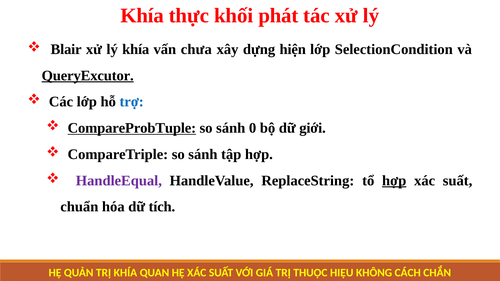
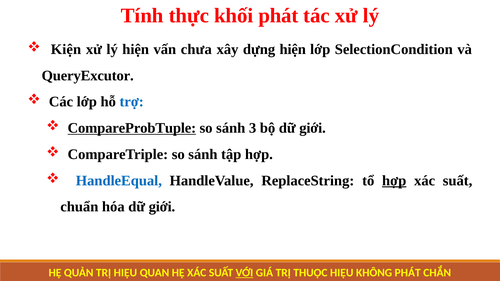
Khía: Khía -> Tính (142, 16)
Blair: Blair -> Kiện (66, 49)
lý khía: khía -> hiện (136, 49)
QueryExcutor underline: present -> none (88, 76)
0: 0 -> 3 (253, 128)
HandleEqual colour: purple -> blue (119, 181)
hóa dữ tích: tích -> giới (162, 207)
TRỊ KHÍA: KHÍA -> HIỆU (125, 273)
VỚI underline: none -> present (244, 273)
KHÔNG CÁCH: CÁCH -> PHÁT (408, 273)
